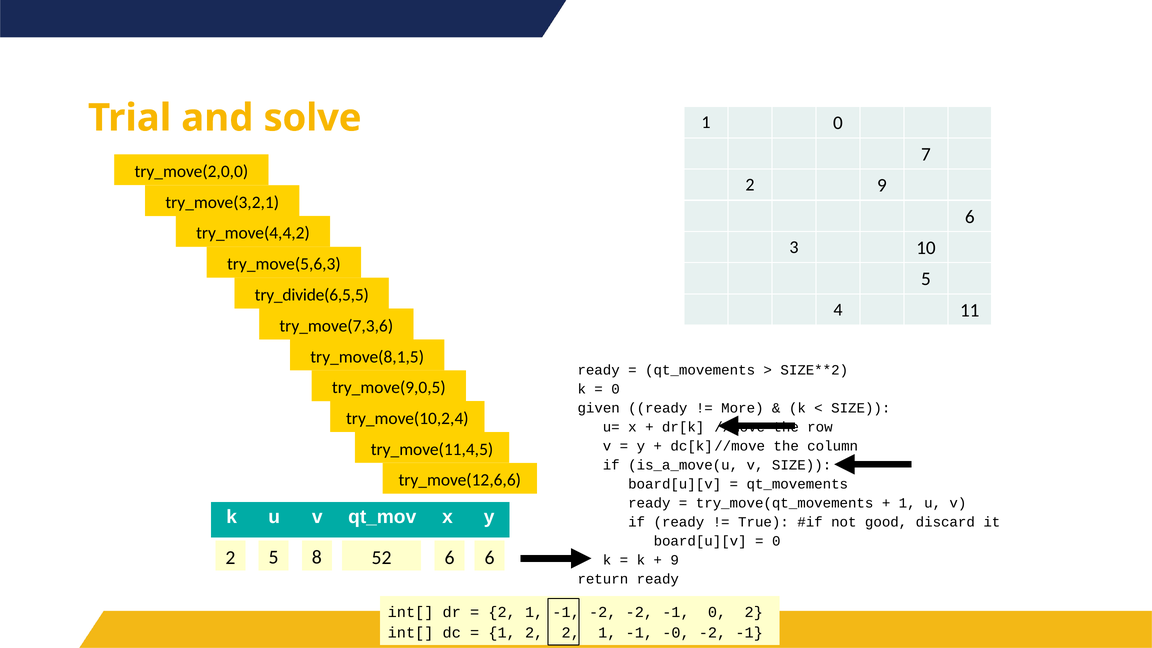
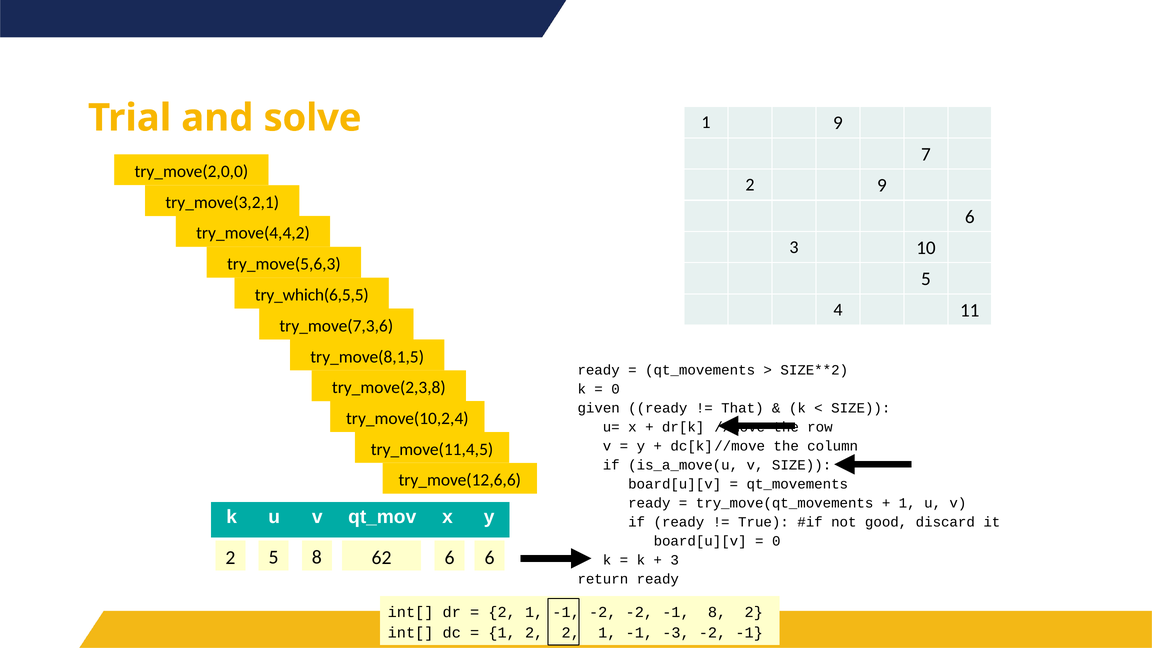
1 0: 0 -> 9 (838, 123)
try_divide(6,5,5: try_divide(6,5,5 -> try_which(6,5,5 (312, 295)
try_move(9,0,5: try_move(9,0,5 -> try_move(2,3,8 (389, 388)
More: More -> That (742, 408)
52: 52 -> 62 (382, 558)
9: 9 -> 3 (675, 560)
-1 0: 0 -> 8 (717, 612)
-0: -0 -> -3 (676, 633)
